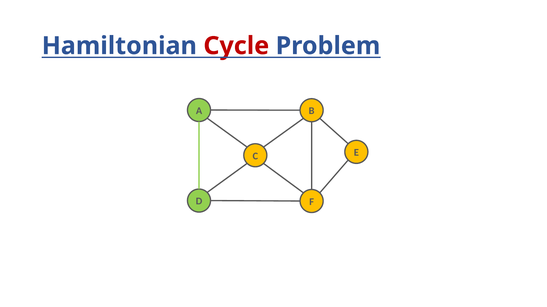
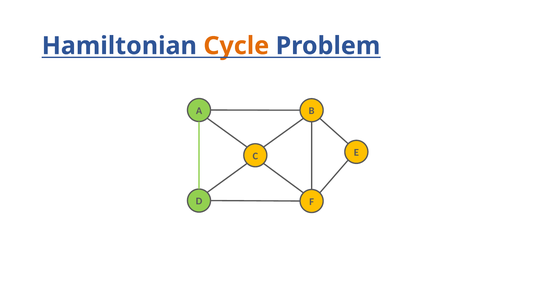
Cycle colour: red -> orange (236, 46)
